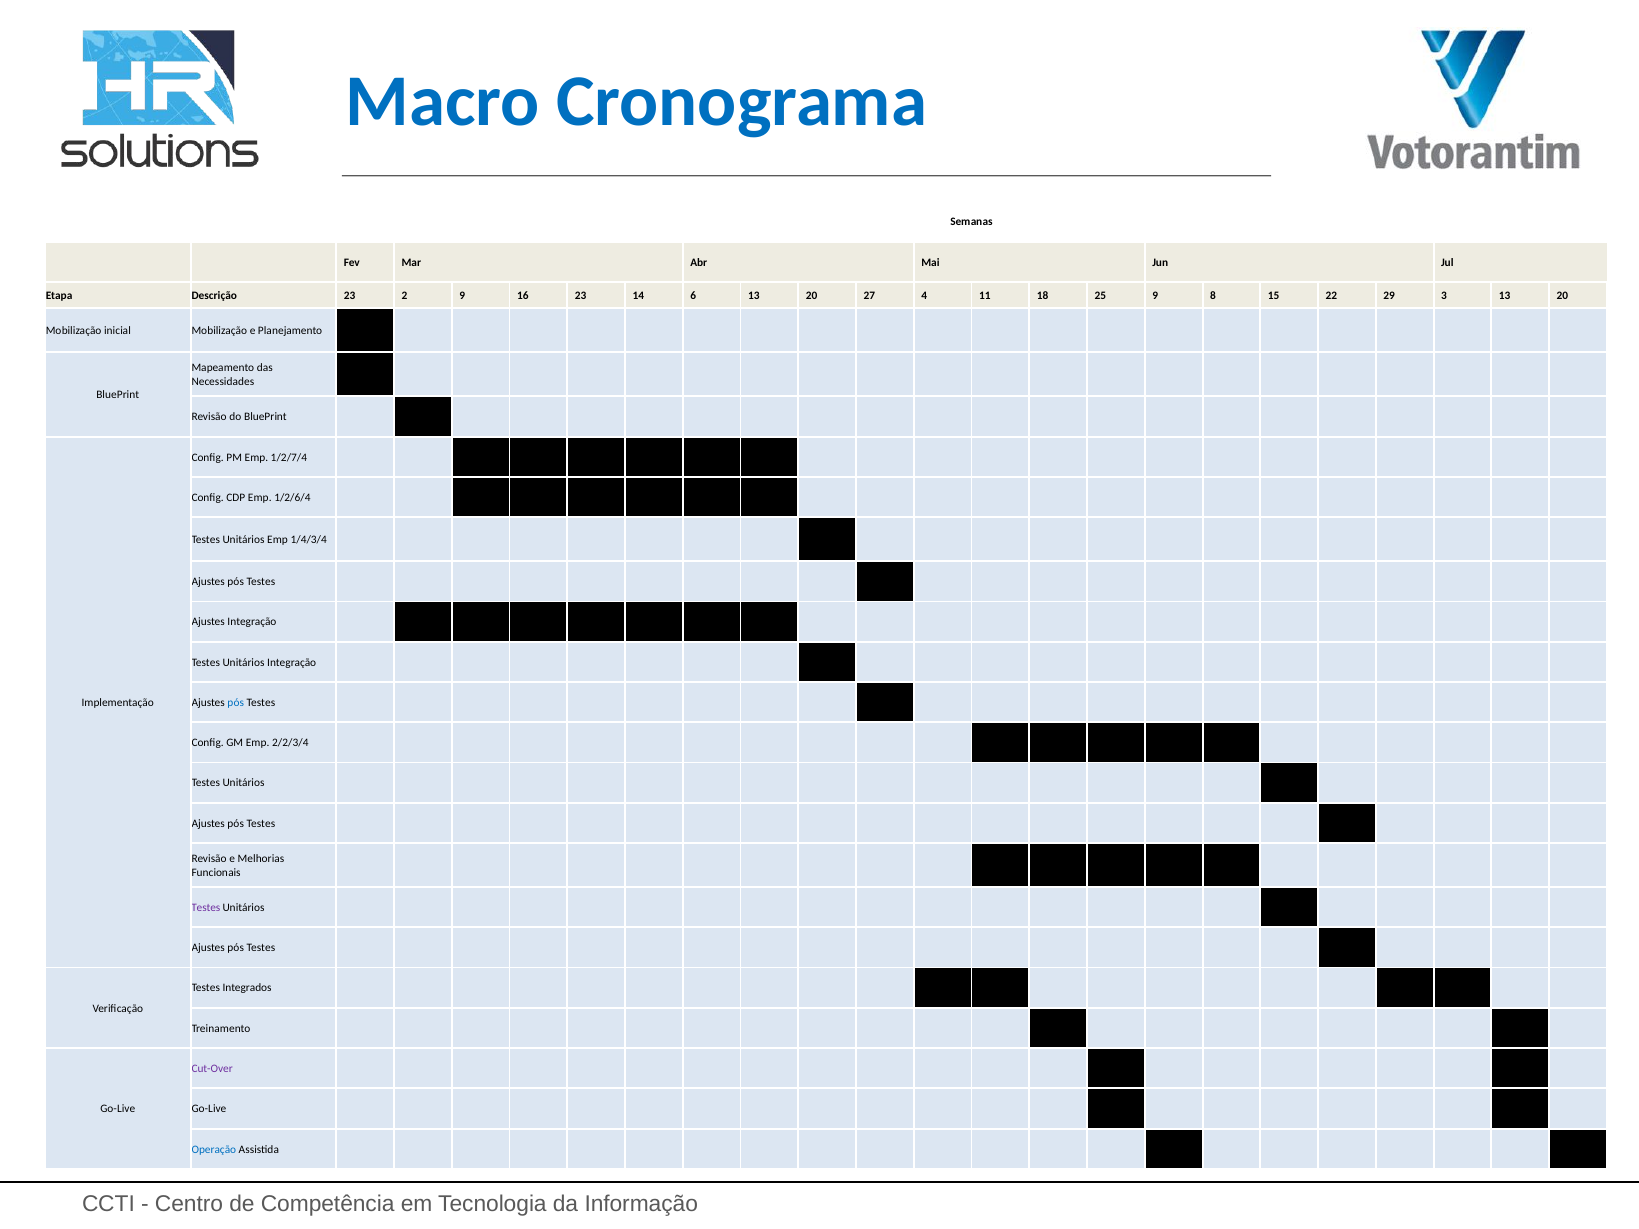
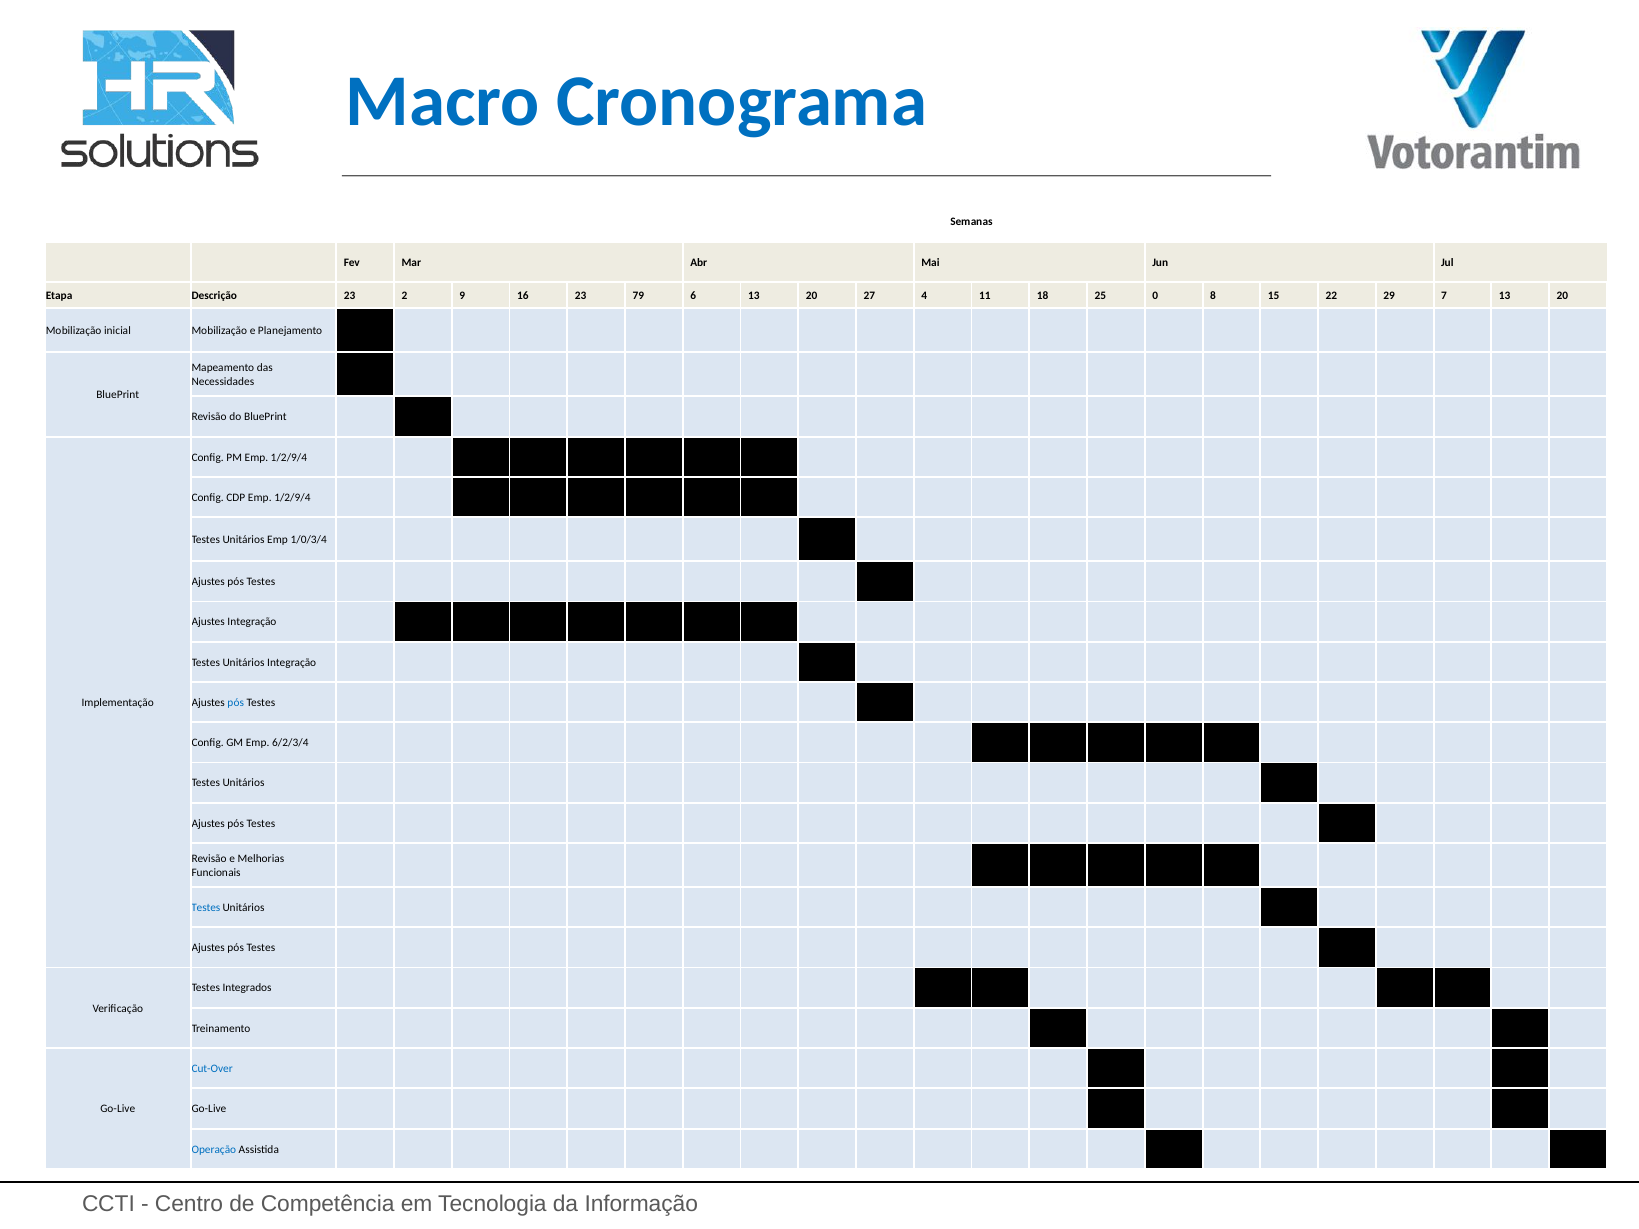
14: 14 -> 79 (638, 296)
25 9: 9 -> 0 (1155, 296)
3: 3 -> 7 (1444, 296)
PM Emp 1/2/7/4: 1/2/7/4 -> 1/2/9/4 (289, 457)
CDP Emp 1/2/6/4: 1/2/6/4 -> 1/2/9/4 (292, 498)
1/4/3/4: 1/4/3/4 -> 1/0/3/4 (309, 540)
2/2/3/4: 2/2/3/4 -> 6/2/3/4 (290, 743)
Testes colour: purple -> blue (206, 908)
Cut-Over colour: purple -> blue (212, 1069)
